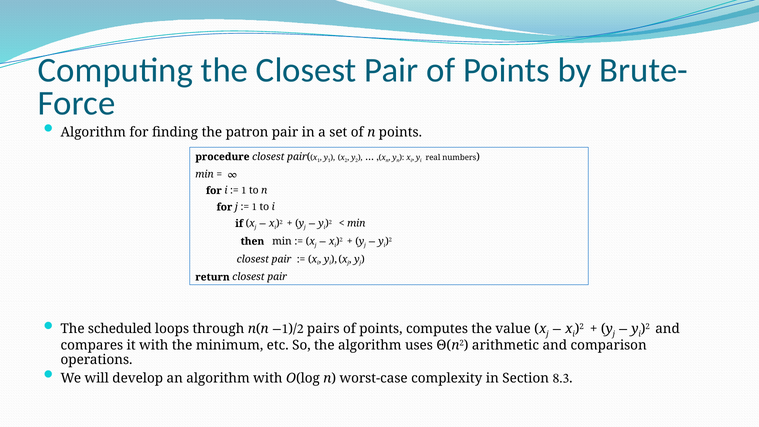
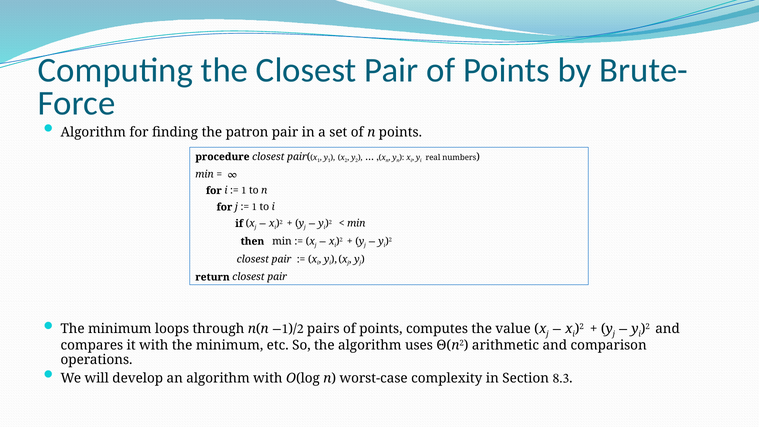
scheduled: scheduled -> minimum (120, 329)
